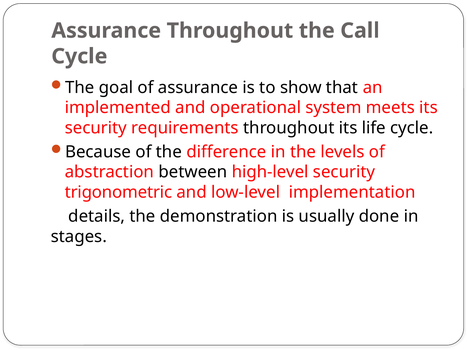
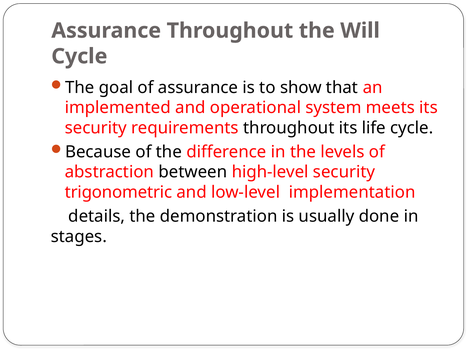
Call: Call -> Will (360, 31)
